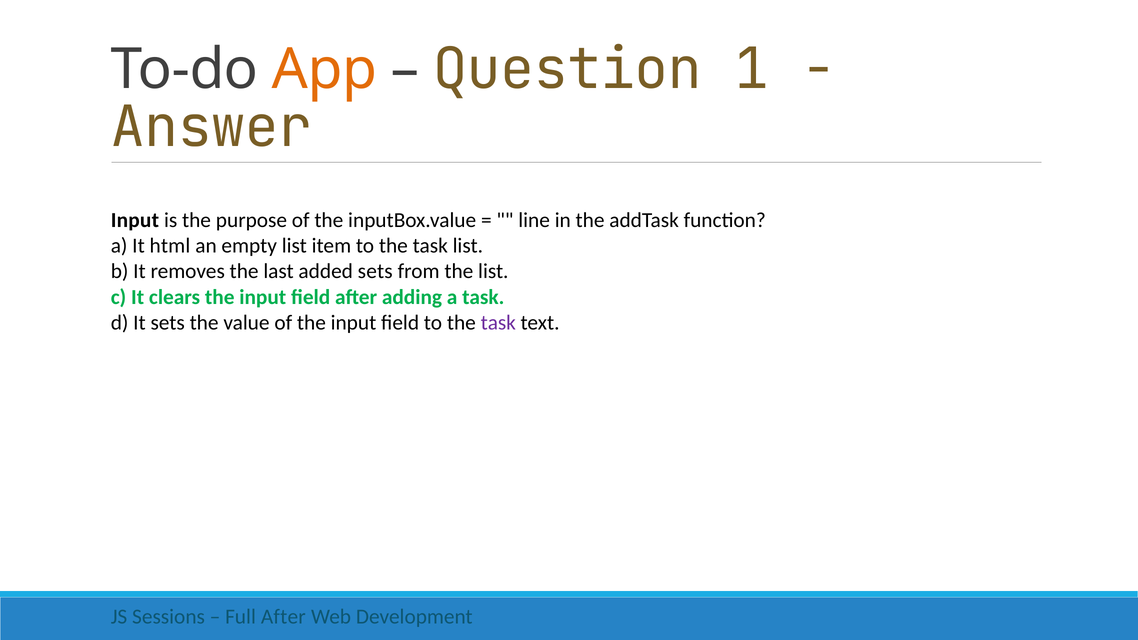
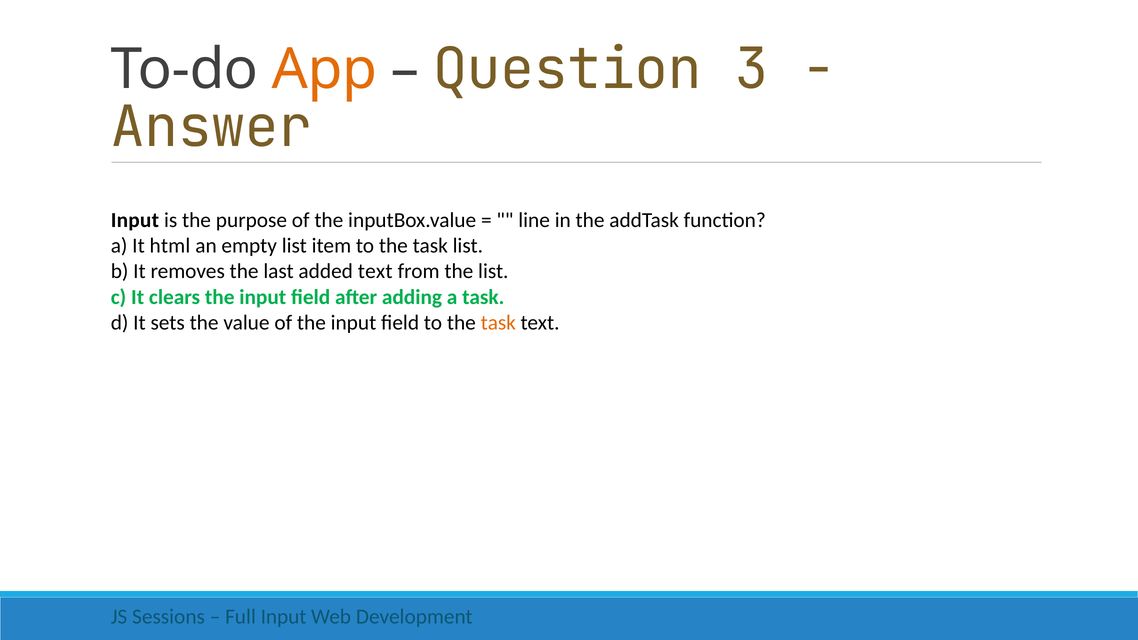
1: 1 -> 3 (752, 69)
added sets: sets -> text (375, 271)
task colour: purple -> orange (498, 323)
Full After: After -> Input (284, 617)
